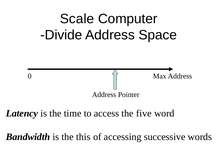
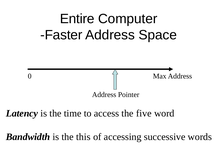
Scale: Scale -> Entire (77, 19)
Divide: Divide -> Faster (61, 35)
